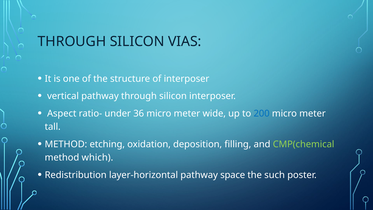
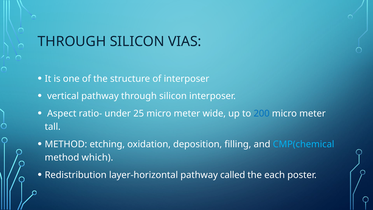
36: 36 -> 25 (139, 113)
CMP(chemical colour: light green -> light blue (304, 144)
space: space -> called (233, 175)
such: such -> each (275, 175)
